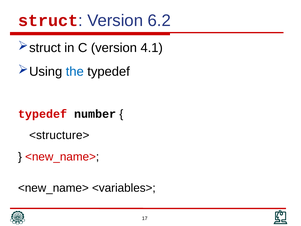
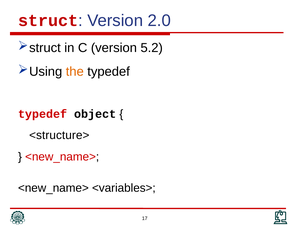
6.2: 6.2 -> 2.0 (159, 21)
4.1: 4.1 -> 5.2 (152, 48)
the colour: blue -> orange (75, 72)
number: number -> object (95, 114)
